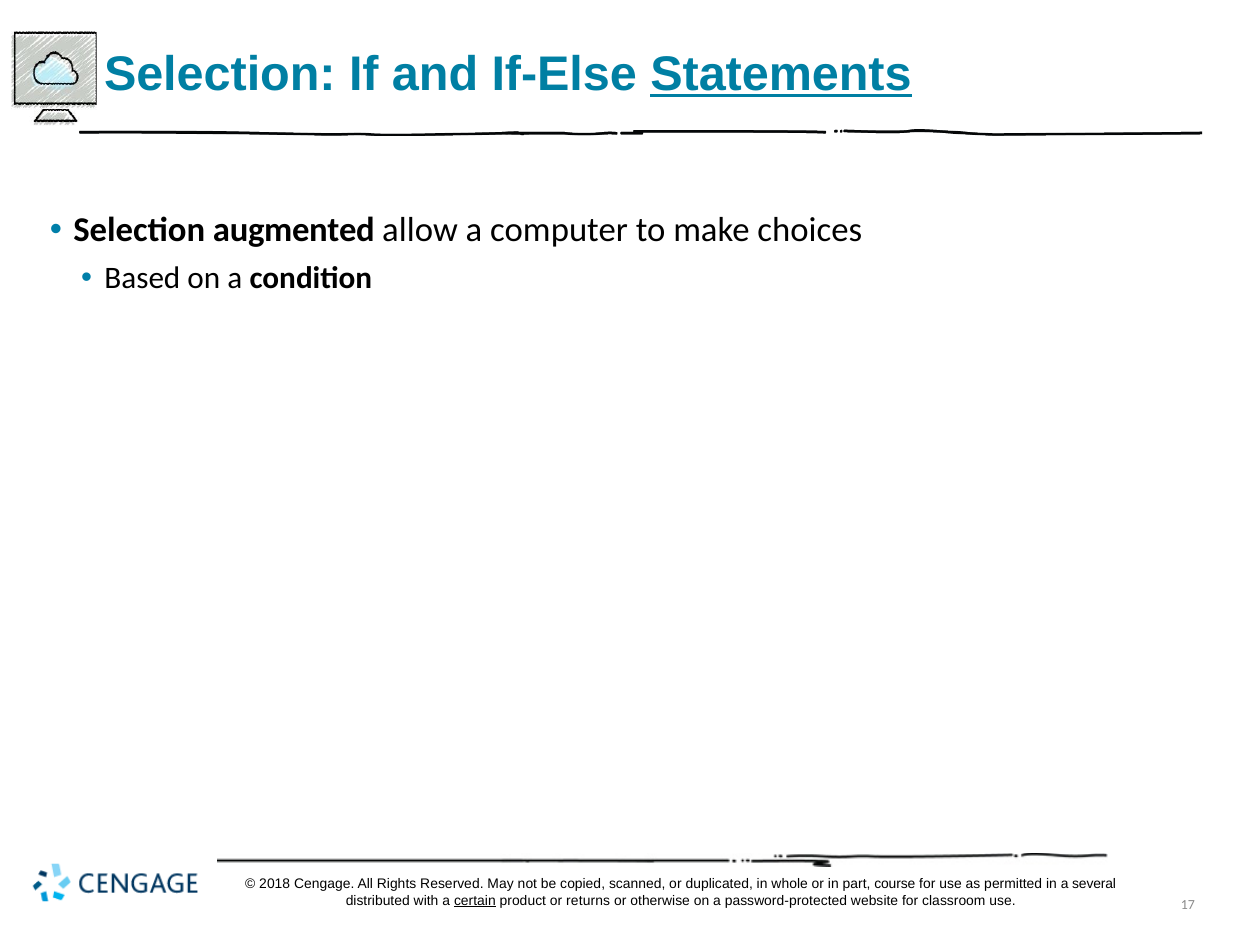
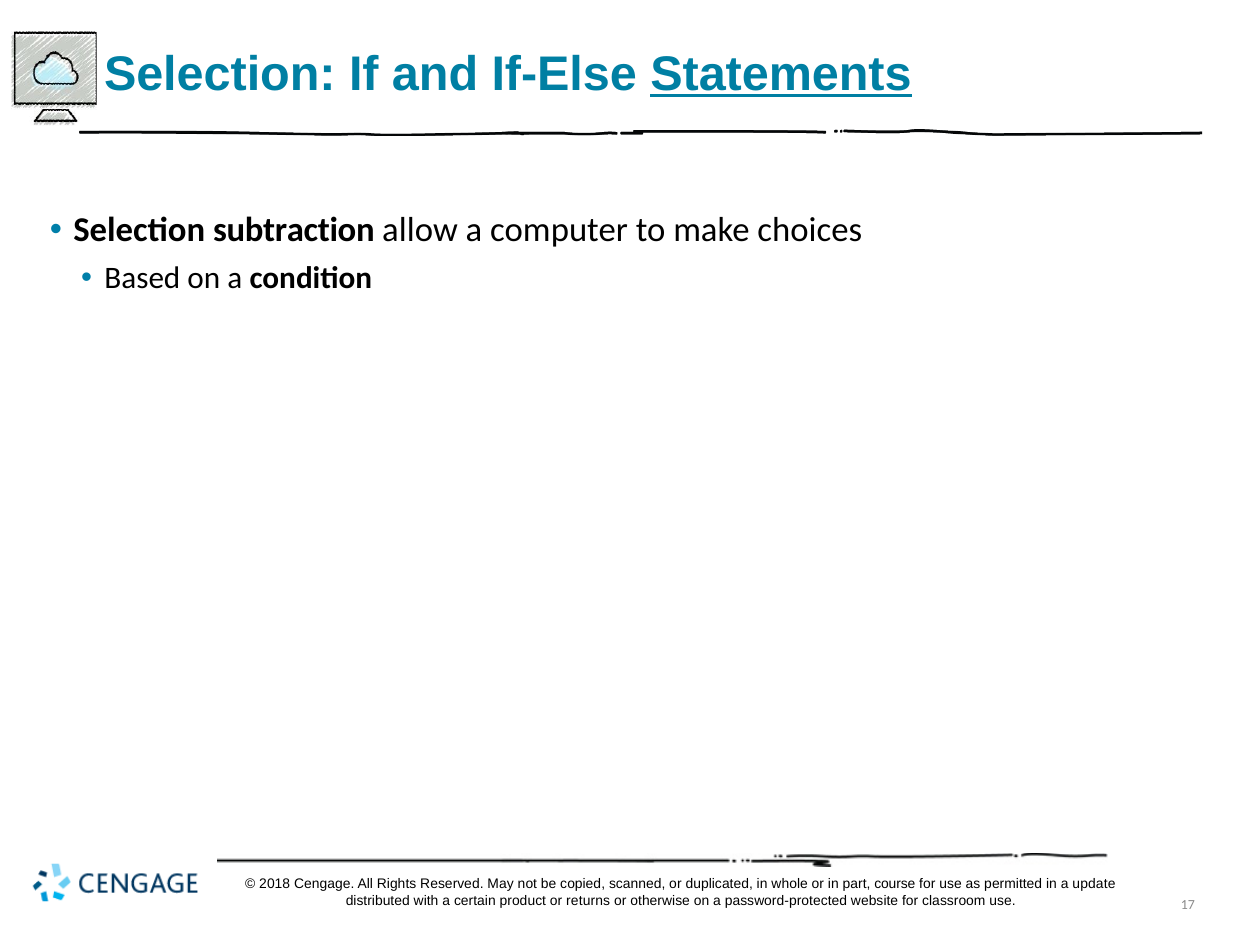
augmented: augmented -> subtraction (294, 230)
several: several -> update (1094, 884)
certain underline: present -> none (475, 900)
